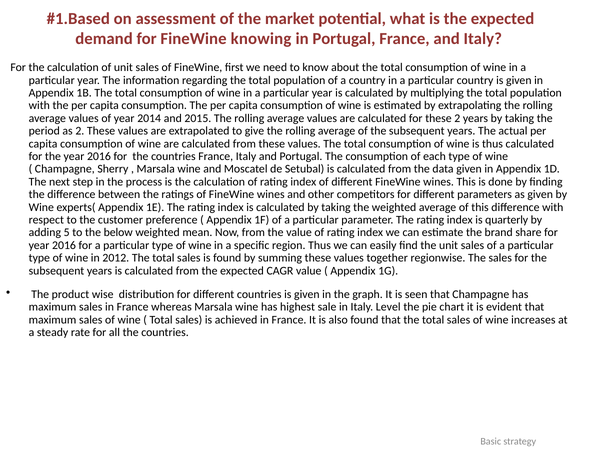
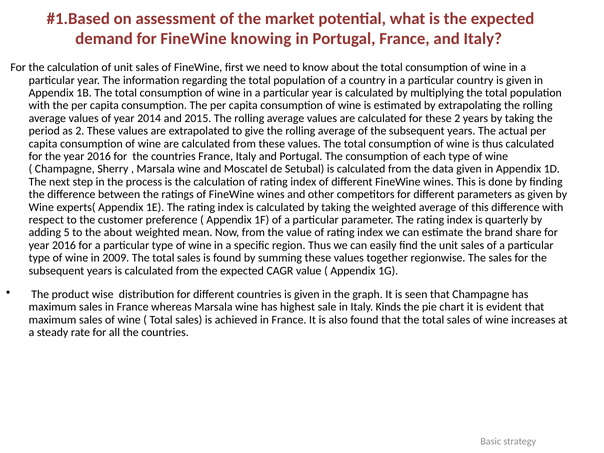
the below: below -> about (118, 233)
2012: 2012 -> 2009 (116, 258)
Level: Level -> Kinds (388, 307)
